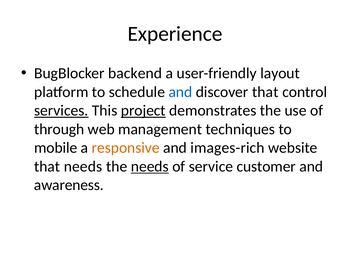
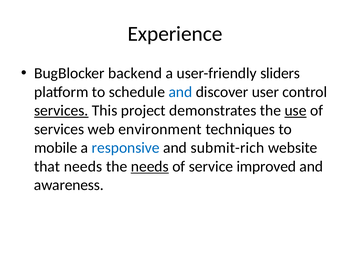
layout: layout -> sliders (280, 73)
discover that: that -> user (265, 92)
project underline: present -> none (143, 111)
use underline: none -> present (296, 111)
through: through -> services (59, 129)
management: management -> environment (160, 129)
responsive colour: orange -> blue (126, 148)
images-rich: images-rich -> submit-rich (227, 148)
customer: customer -> improved (266, 167)
